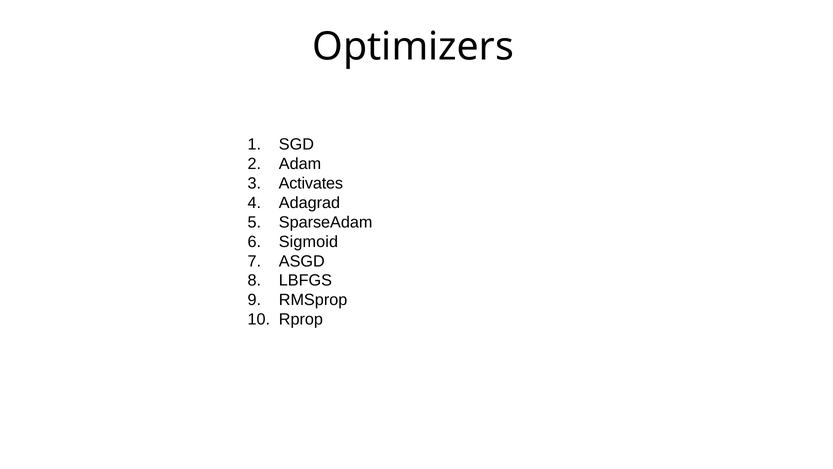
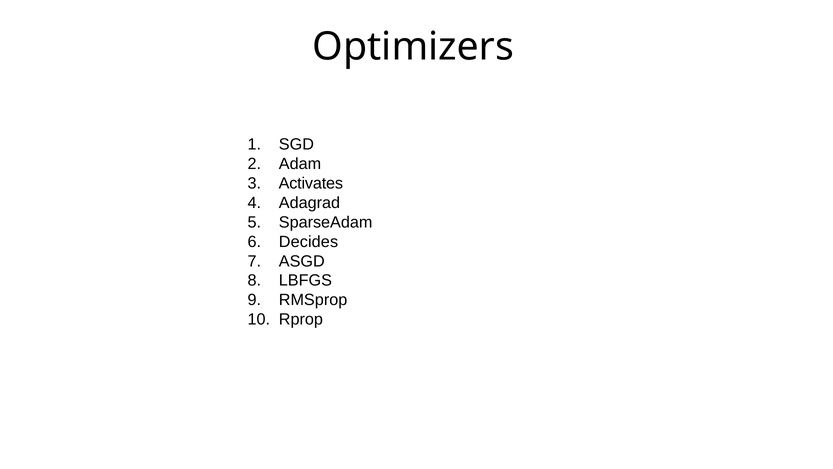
Sigmoid: Sigmoid -> Decides (308, 241)
